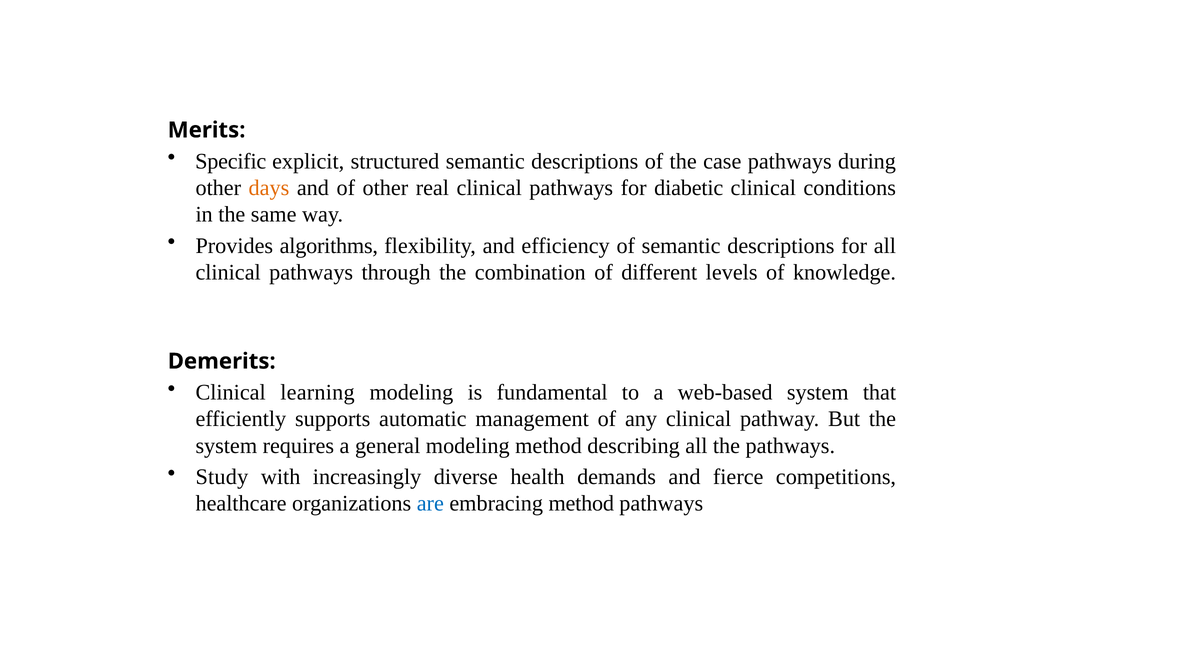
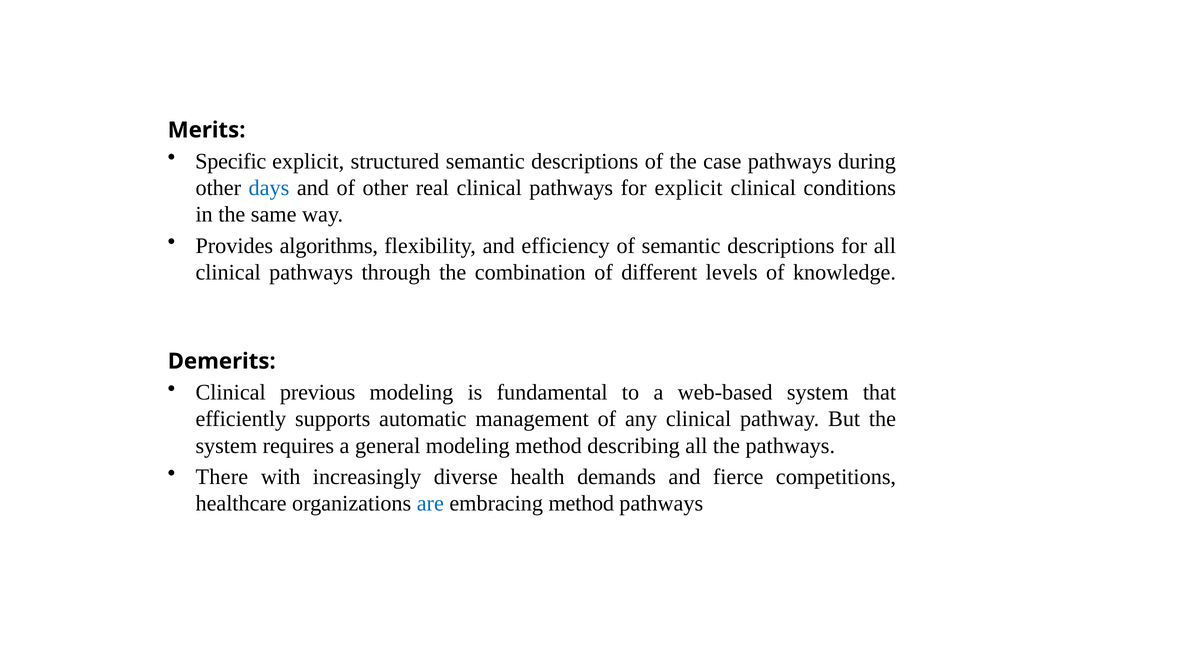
days colour: orange -> blue (269, 188)
for diabetic: diabetic -> explicit (689, 188)
learning: learning -> previous (318, 392)
Study: Study -> There (222, 477)
